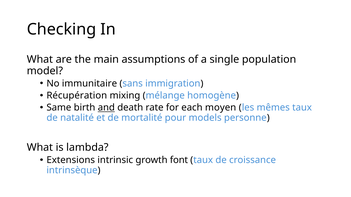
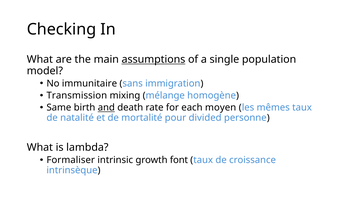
assumptions underline: none -> present (153, 60)
Récupération: Récupération -> Transmission (77, 96)
models: models -> divided (205, 118)
Extensions: Extensions -> Formaliser (71, 160)
